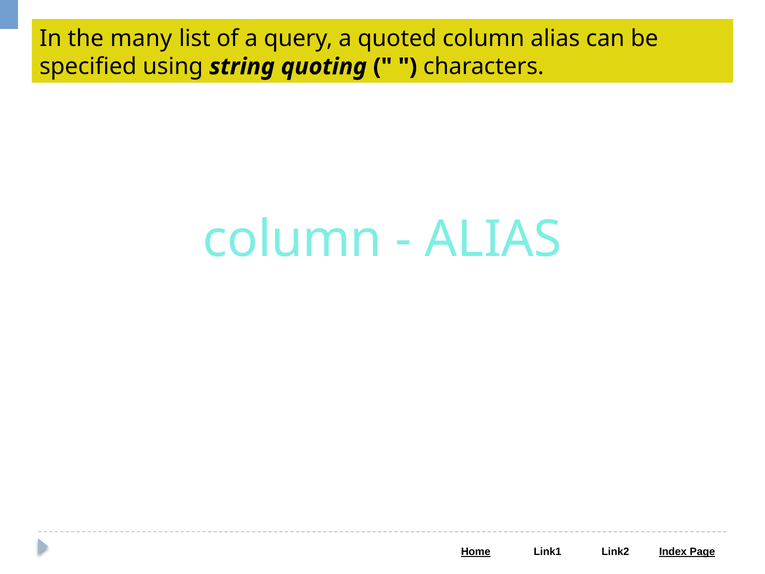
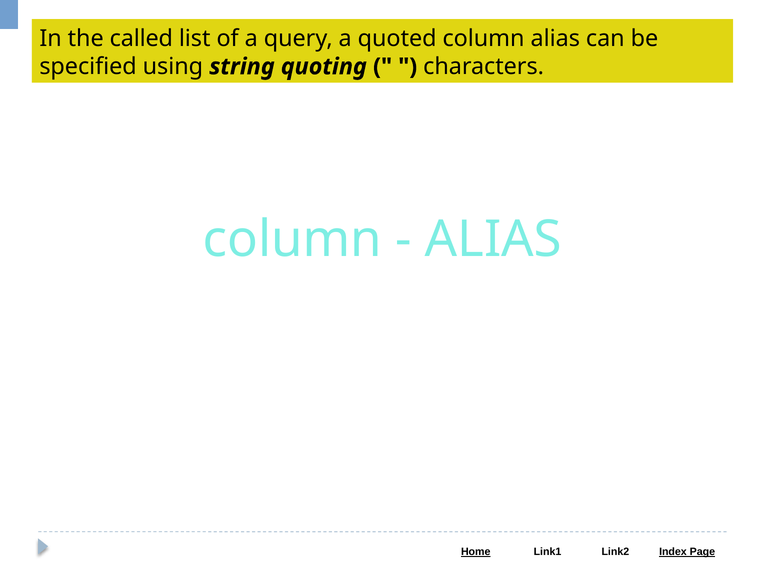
many: many -> called (141, 39)
